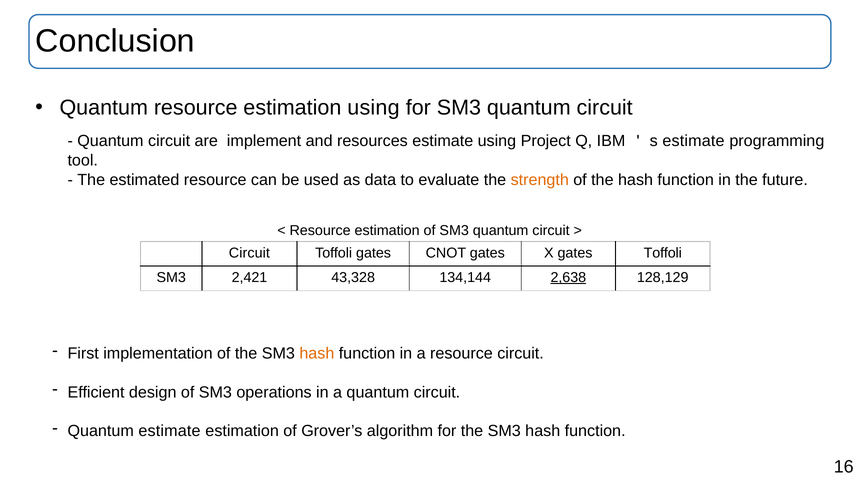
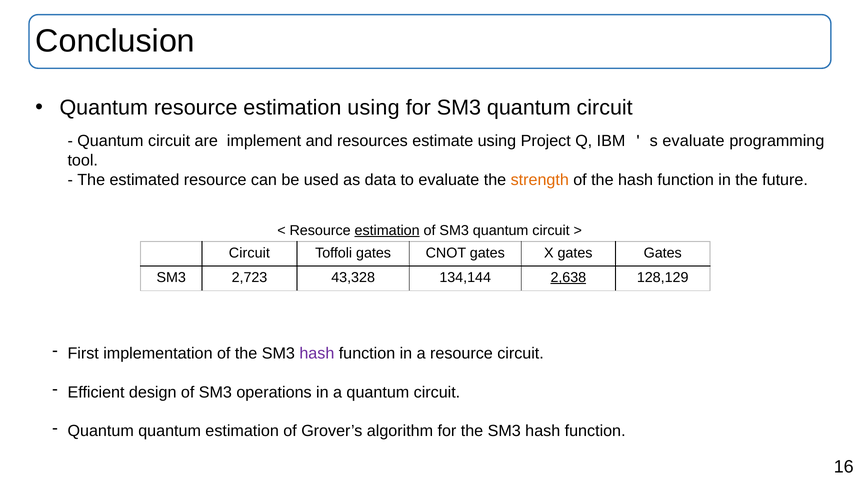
estimate: estimate -> evaluate (693, 141)
estimation underline: none -> present (387, 231)
gates Toffoli: Toffoli -> Gates (663, 253)
2,421: 2,421 -> 2,723 (249, 278)
hash colour: orange -> purple (317, 354)
Quantum estimate: estimate -> quantum (170, 432)
